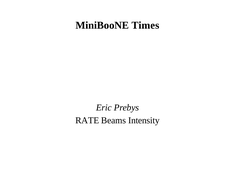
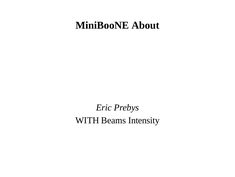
Times: Times -> About (145, 25)
RATE: RATE -> WITH (87, 120)
